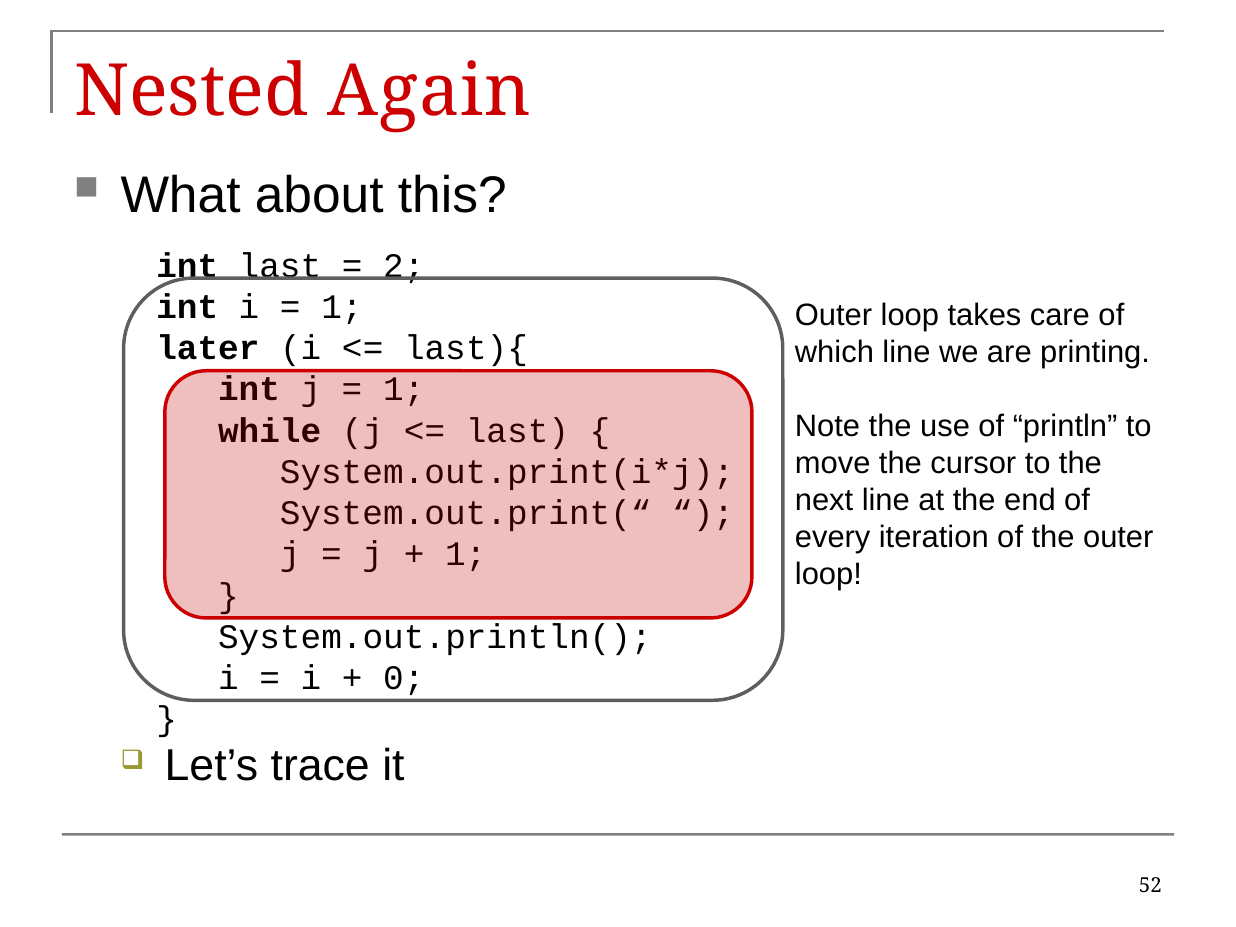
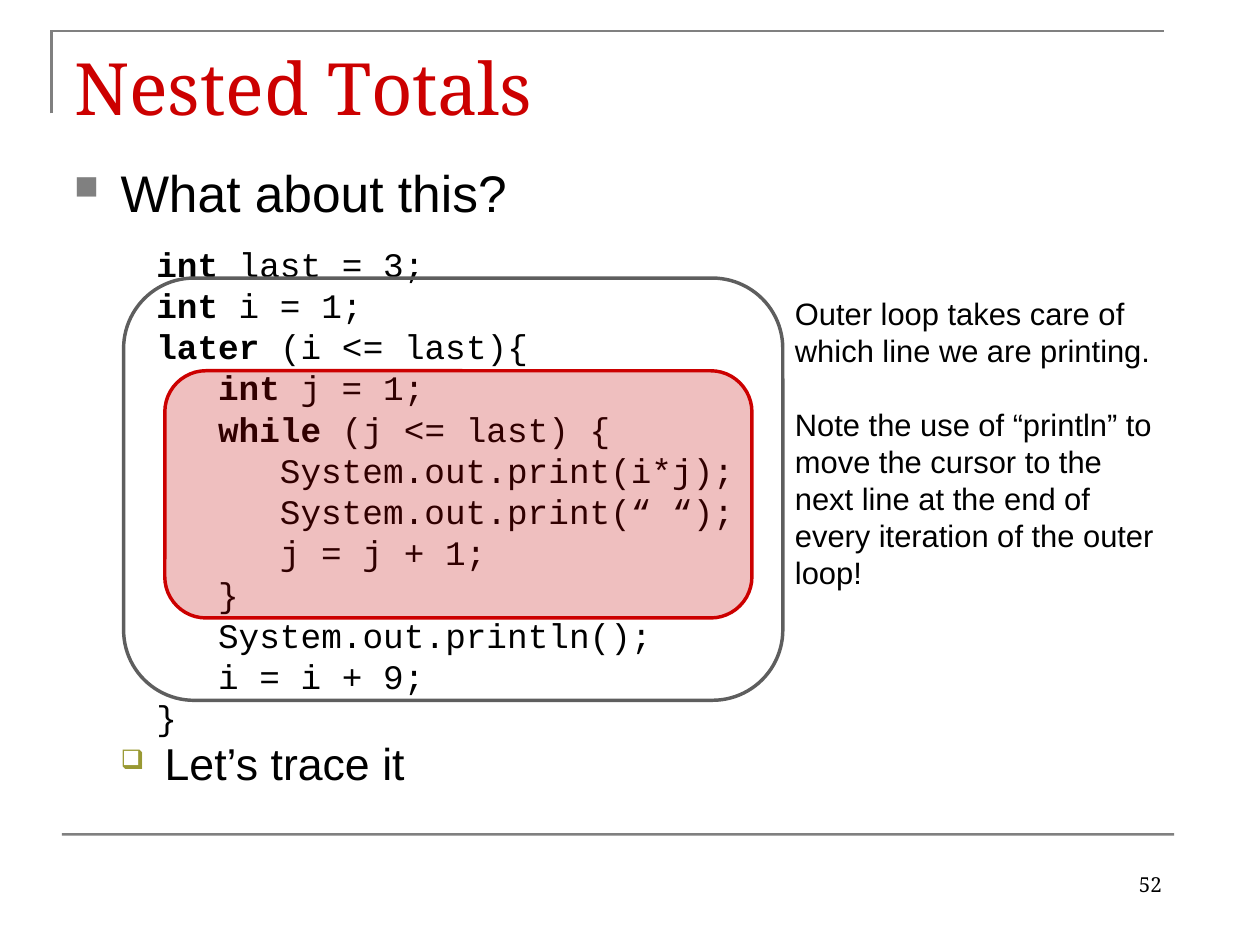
Again: Again -> Totals (430, 92)
2: 2 -> 3 (404, 266)
0: 0 -> 9 (404, 678)
